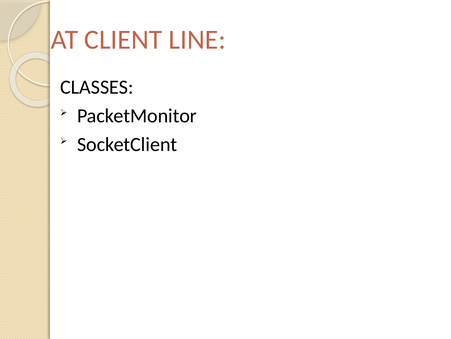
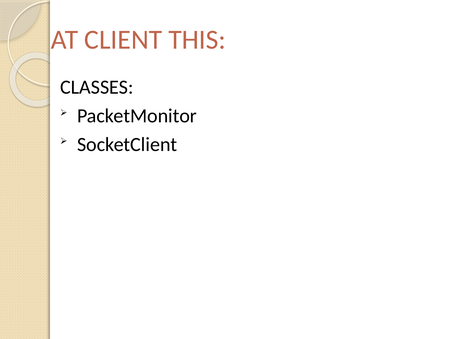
LINE: LINE -> THIS (197, 40)
